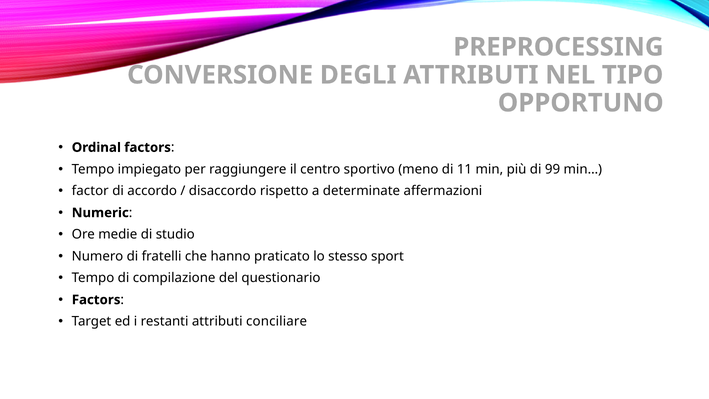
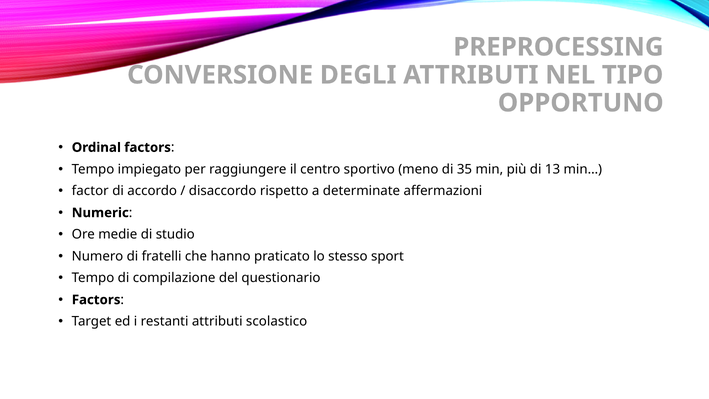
11: 11 -> 35 (464, 169)
99: 99 -> 13 (553, 169)
conciliare: conciliare -> scolastico (277, 321)
